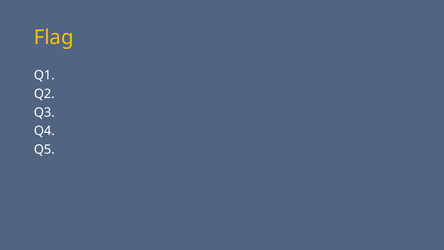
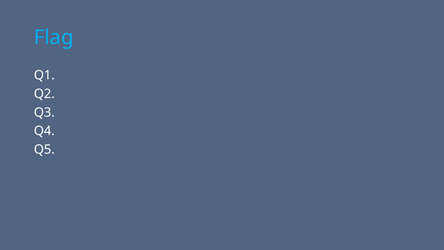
Flag colour: yellow -> light blue (54, 37)
